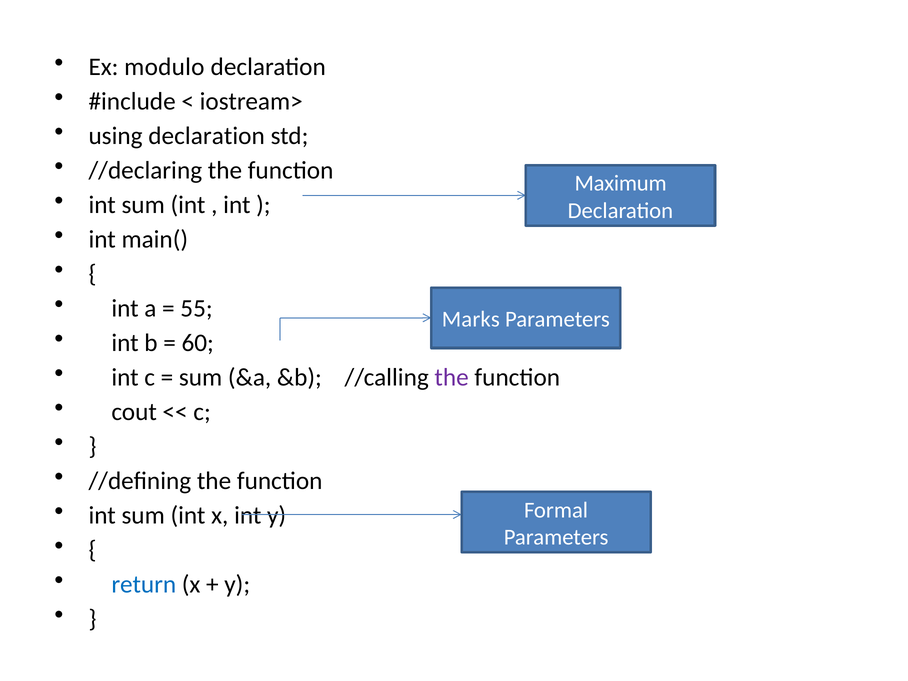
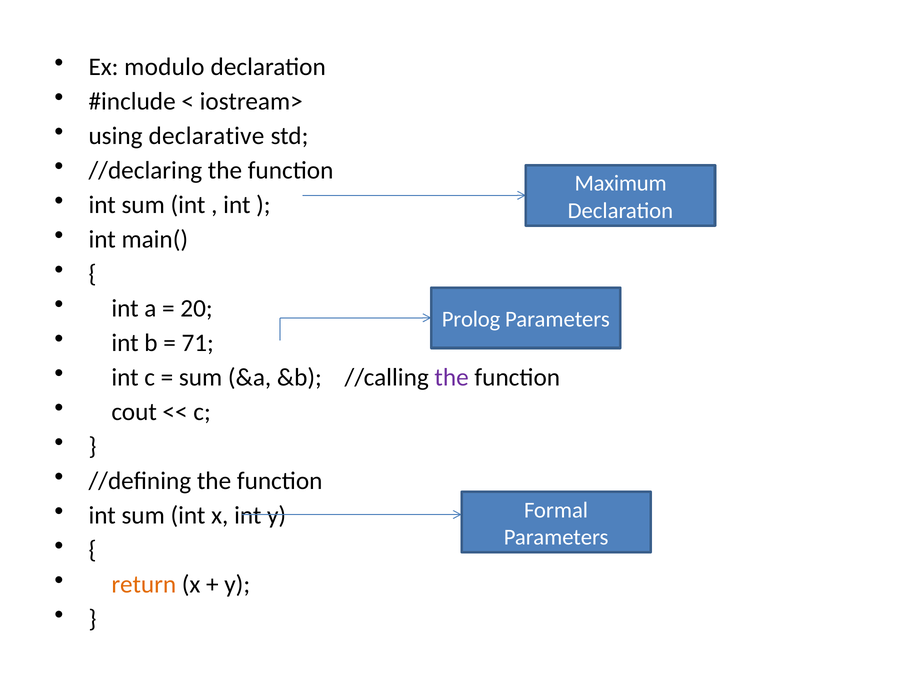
using declaration: declaration -> declarative (206, 136)
55: 55 -> 20 (197, 308)
Marks: Marks -> Prolog (471, 319)
60: 60 -> 71 (198, 343)
return colour: blue -> orange (144, 584)
